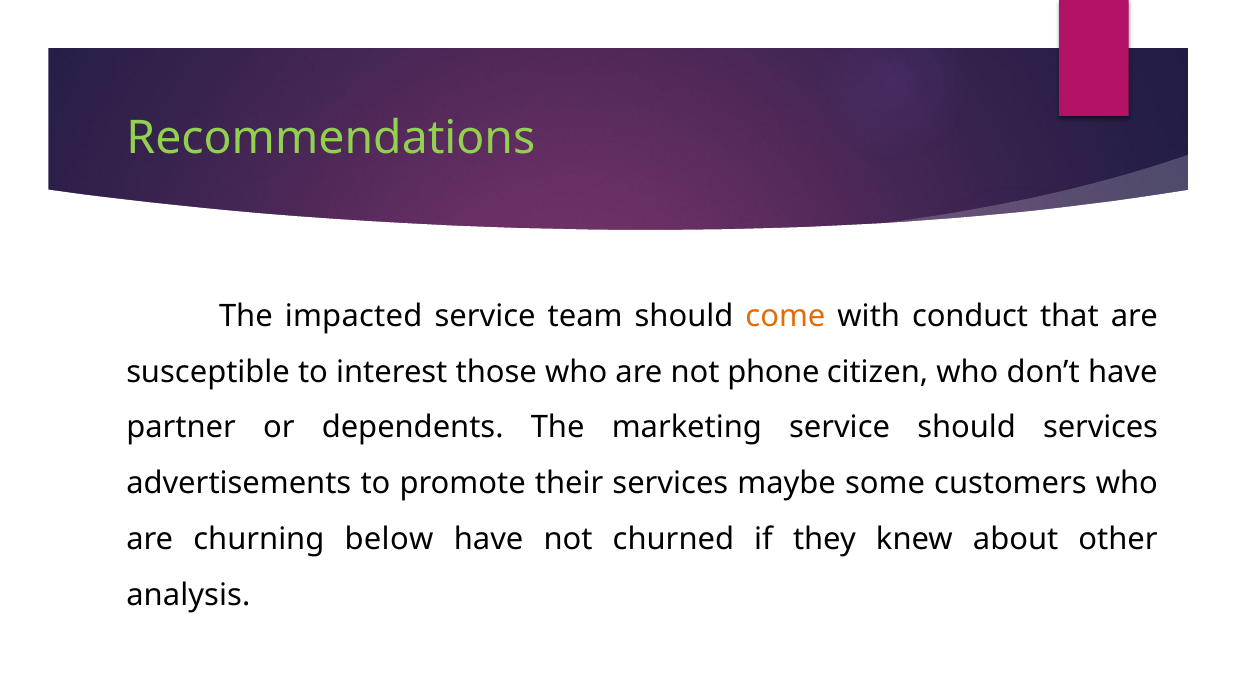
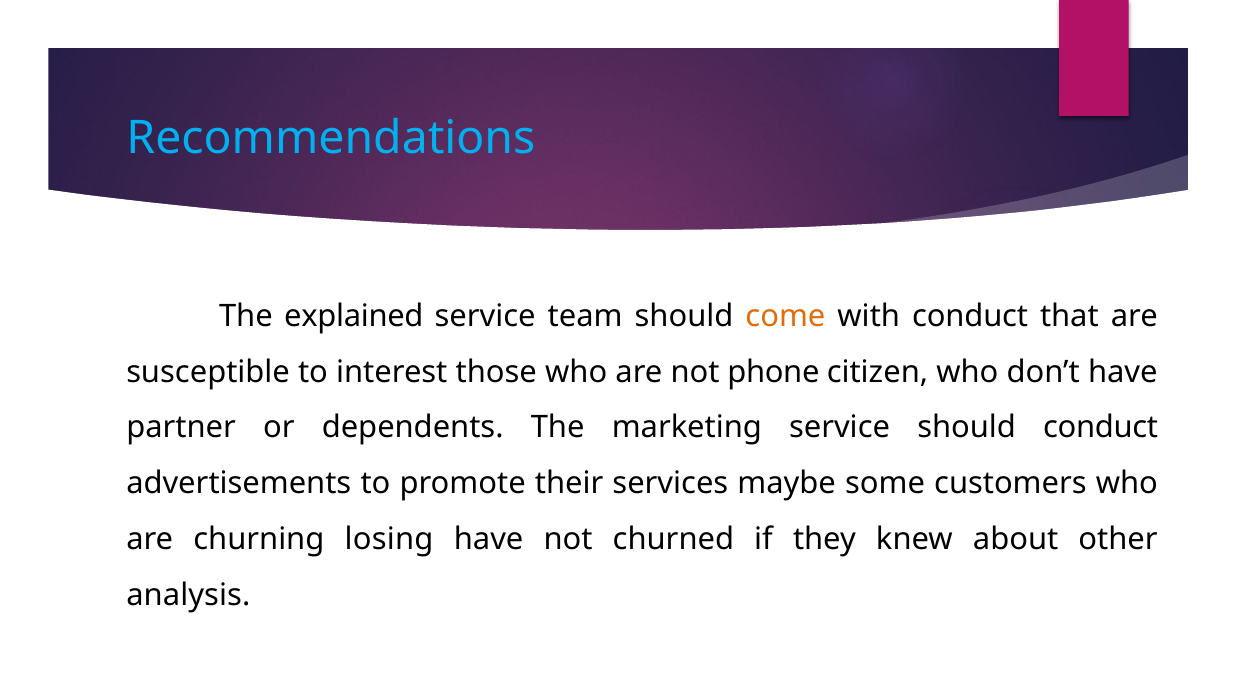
Recommendations colour: light green -> light blue (331, 138)
impacted: impacted -> explained (354, 316)
should services: services -> conduct (1101, 428)
below: below -> losing (389, 539)
